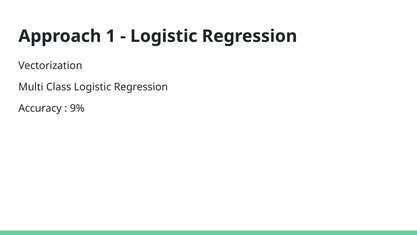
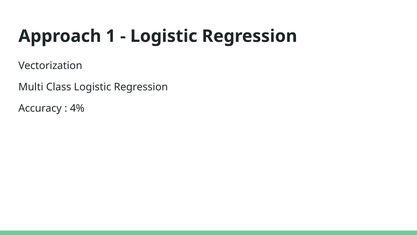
9%: 9% -> 4% (77, 108)
